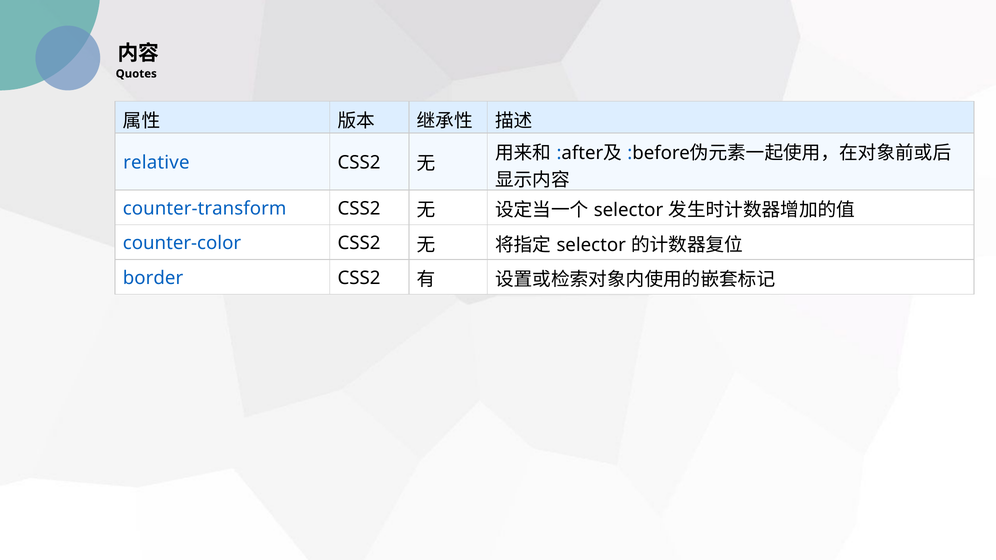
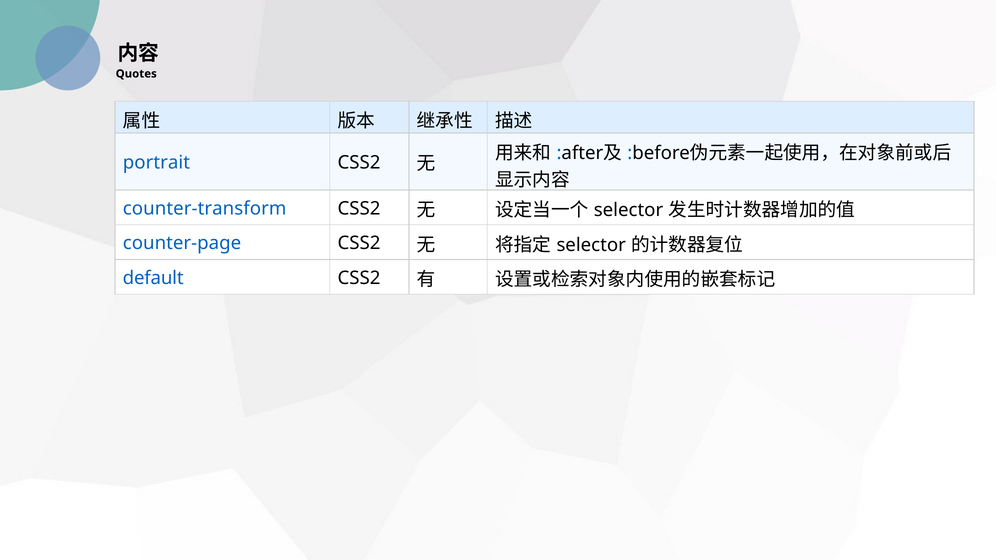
relative: relative -> portrait (156, 163)
counter-color: counter-color -> counter-page (182, 243)
border: border -> default (153, 278)
